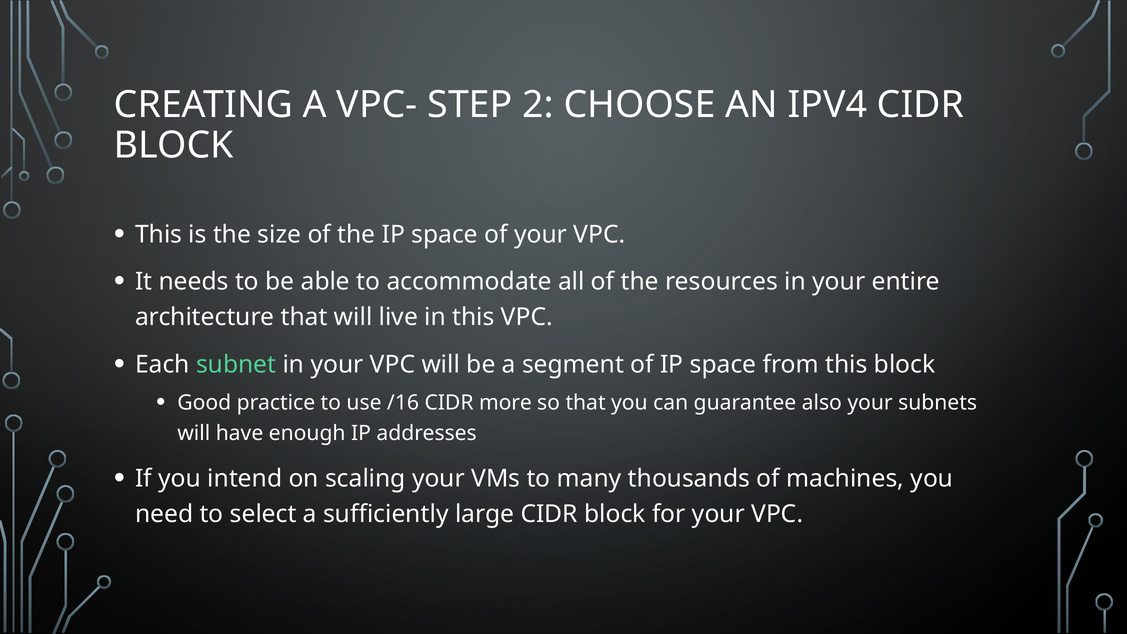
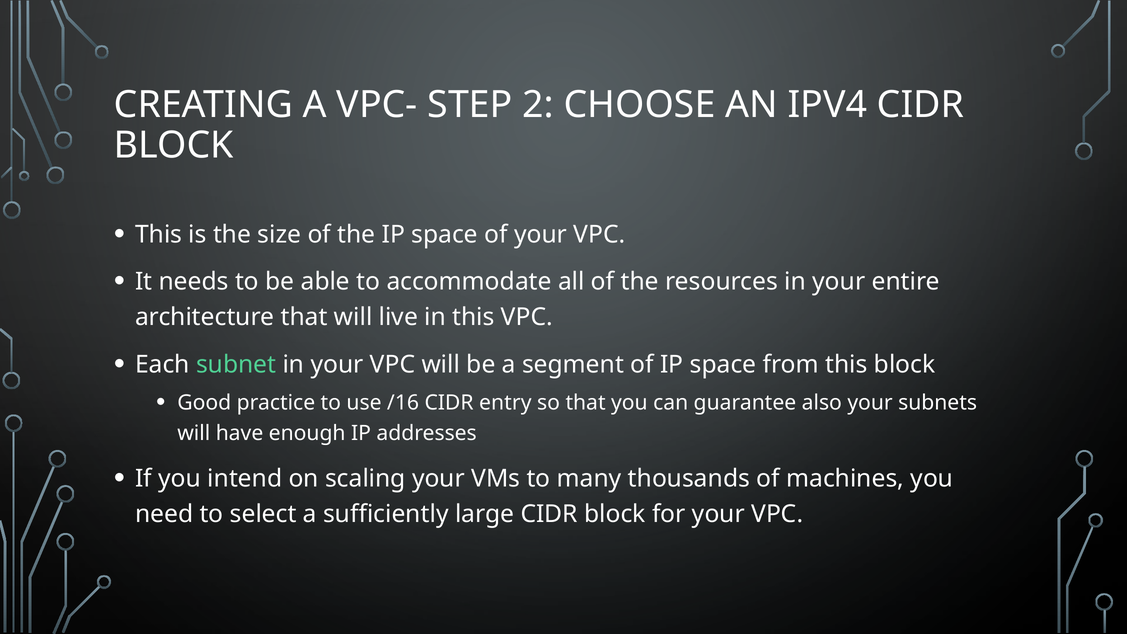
more: more -> entry (505, 403)
